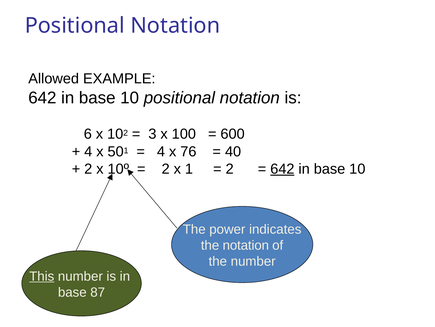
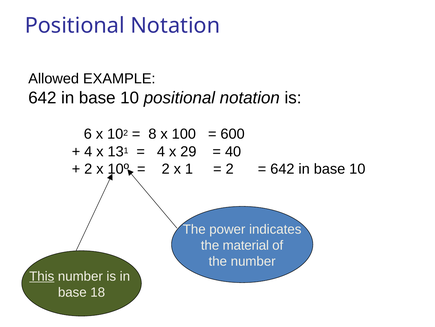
3: 3 -> 8 (152, 134)
50: 50 -> 13 (116, 151)
76: 76 -> 29 (188, 151)
642 underline: present -> none (282, 169)
the notation: notation -> material (246, 245)
87: 87 -> 18 (98, 292)
